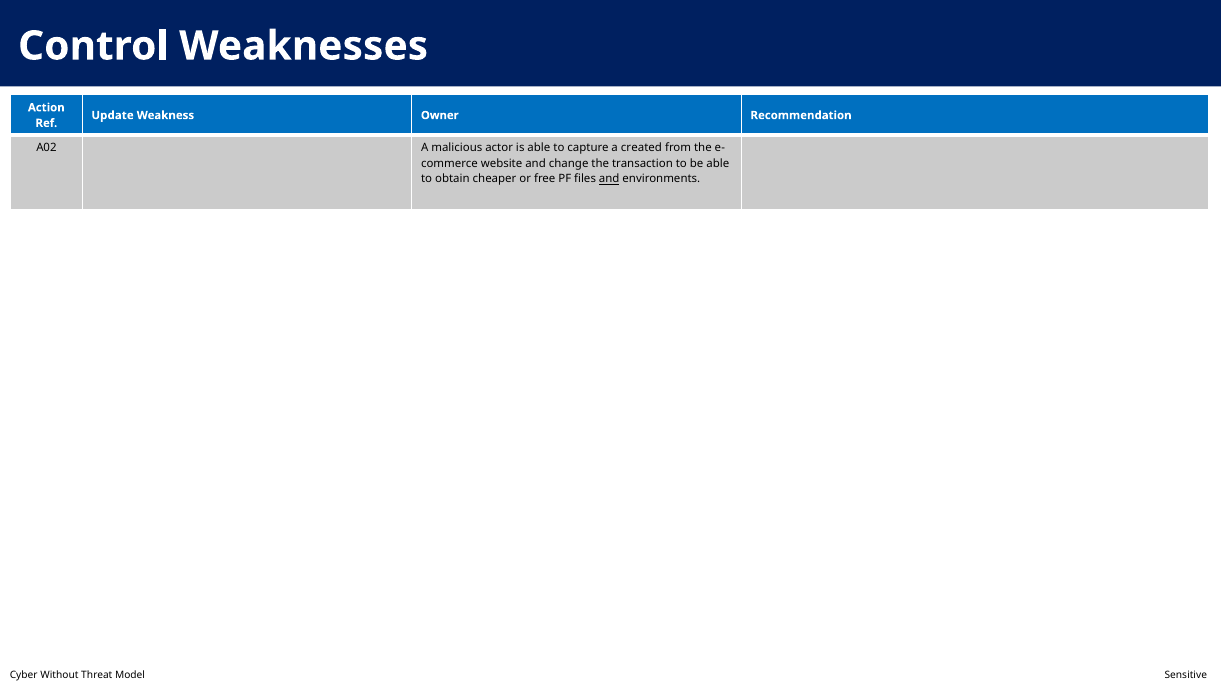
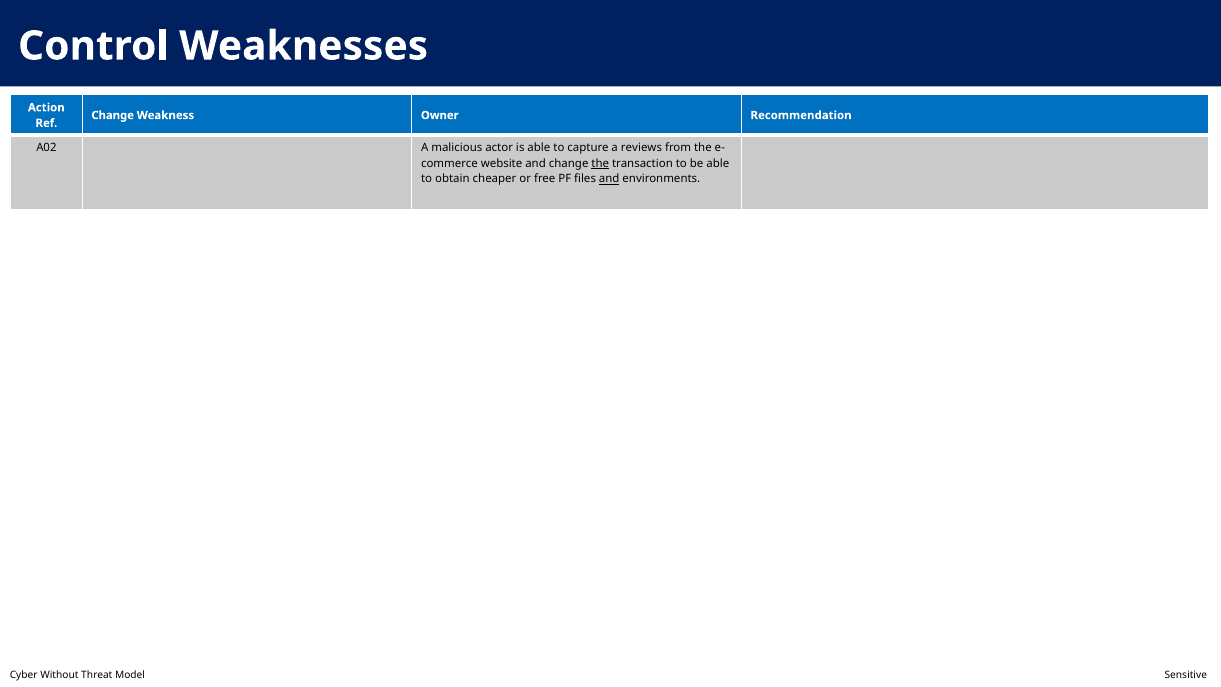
Update: Update -> Change (113, 115)
created: created -> reviews (641, 148)
the underline: none -> present (600, 163)
